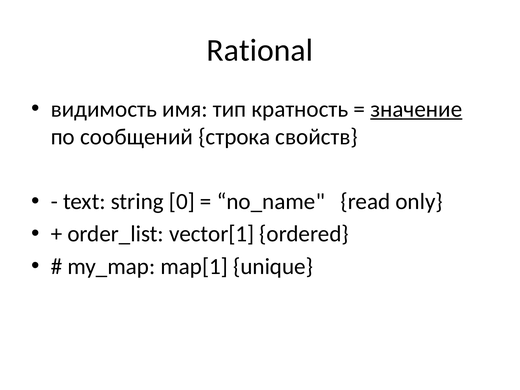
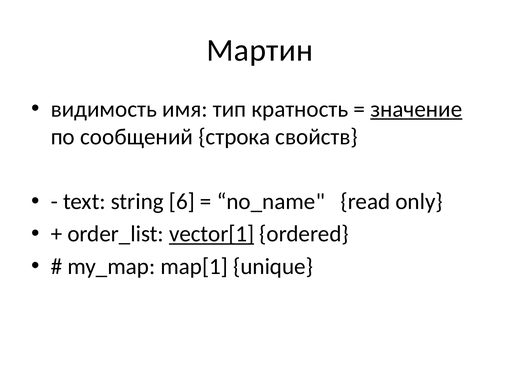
Rational: Rational -> Мартин (260, 50)
0: 0 -> 6 (182, 202)
vector[1 underline: none -> present (212, 234)
